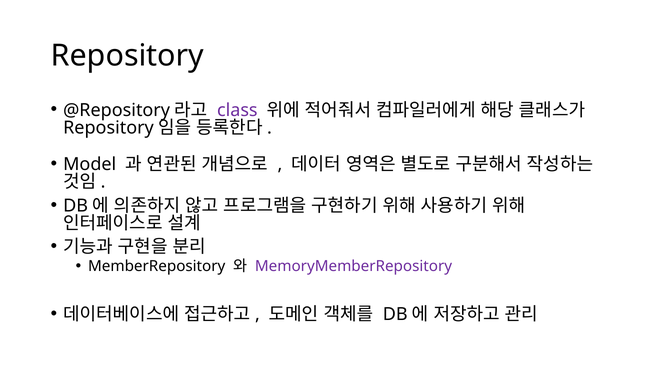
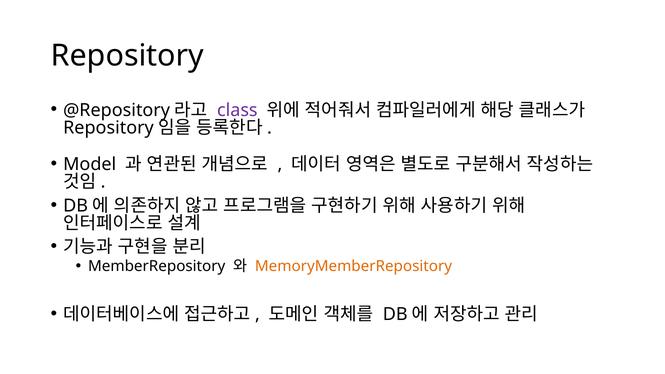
MemoryMemberRepository colour: purple -> orange (353, 266)
